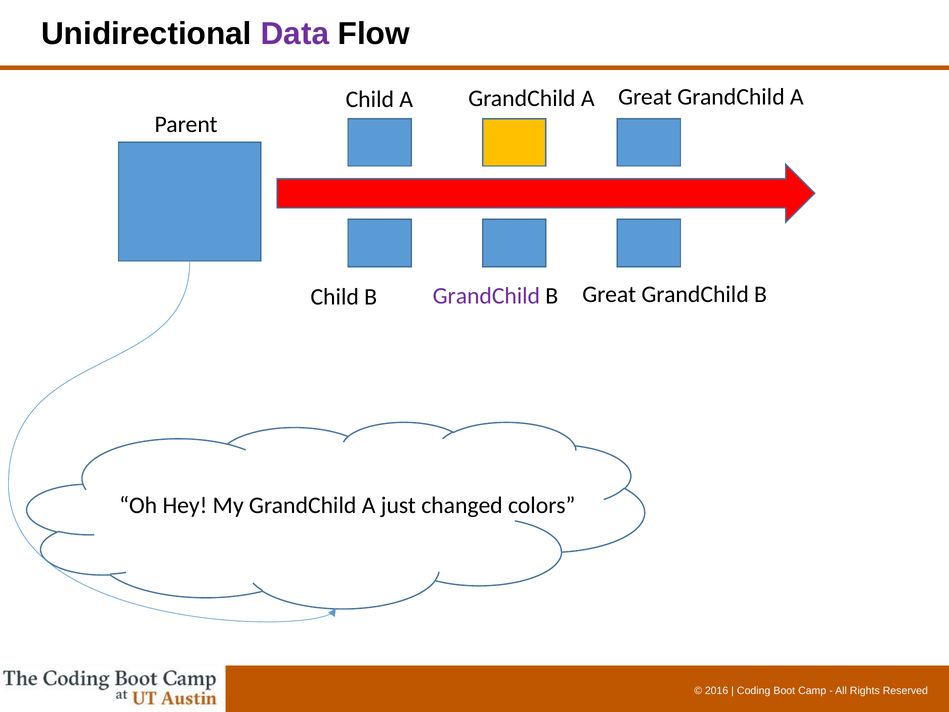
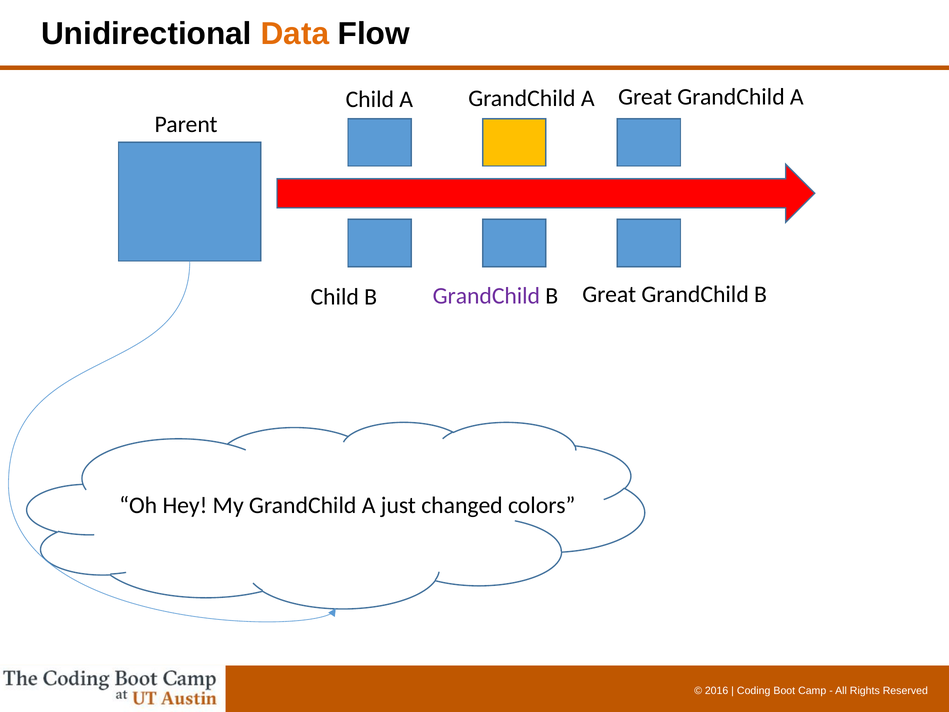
Data colour: purple -> orange (295, 34)
